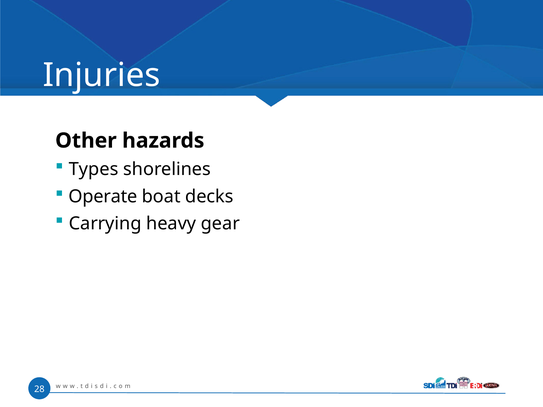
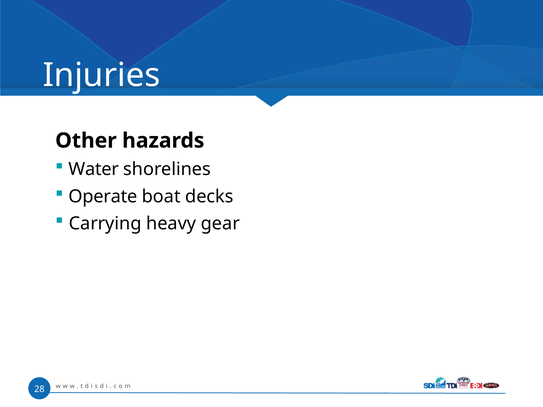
Types: Types -> Water (94, 169)
